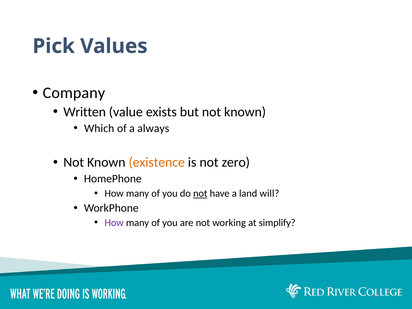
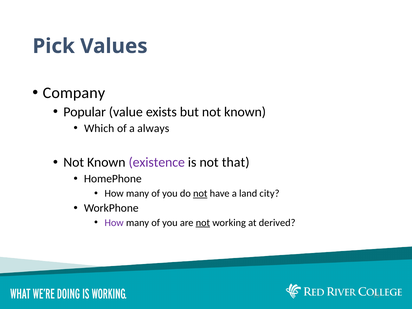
Written: Written -> Popular (85, 112)
existence colour: orange -> purple (157, 162)
zero: zero -> that (236, 162)
will: will -> city (269, 193)
not underline: none -> present (203, 223)
simplify: simplify -> derived (277, 223)
